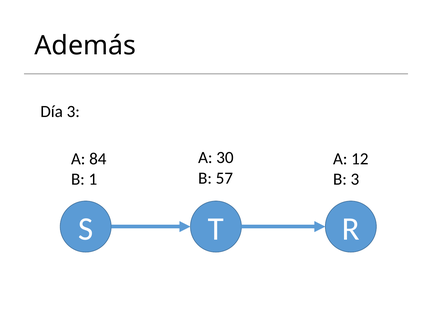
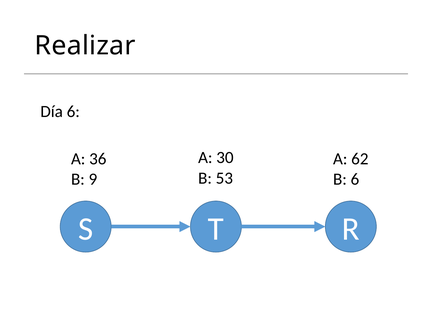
Además: Además -> Realizar (85, 46)
Día 3: 3 -> 6 (73, 111)
84: 84 -> 36 (98, 158)
12: 12 -> 62 (360, 158)
57: 57 -> 53 (224, 178)
1: 1 -> 9 (93, 179)
B 3: 3 -> 6 (355, 179)
